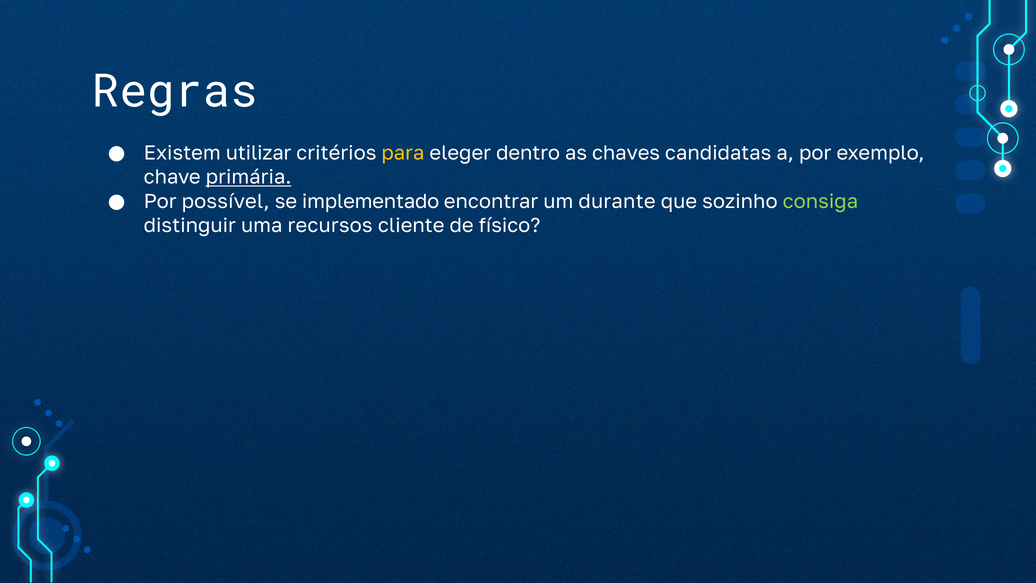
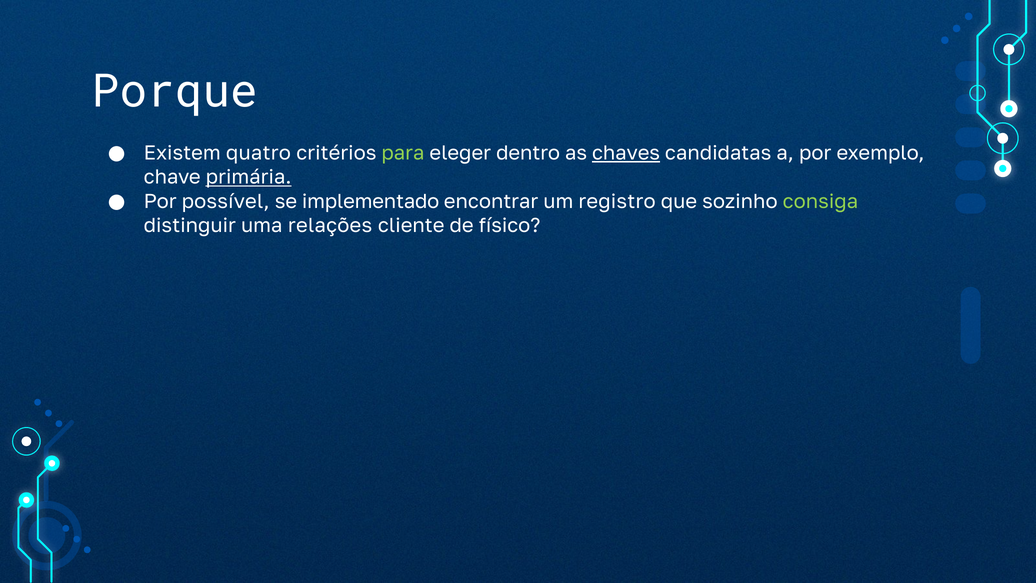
Regras: Regras -> Porque (175, 92)
utilizar: utilizar -> quatro (258, 153)
para colour: yellow -> light green (403, 153)
chaves underline: none -> present (626, 153)
durante: durante -> registro (617, 201)
recursos: recursos -> relações (330, 226)
